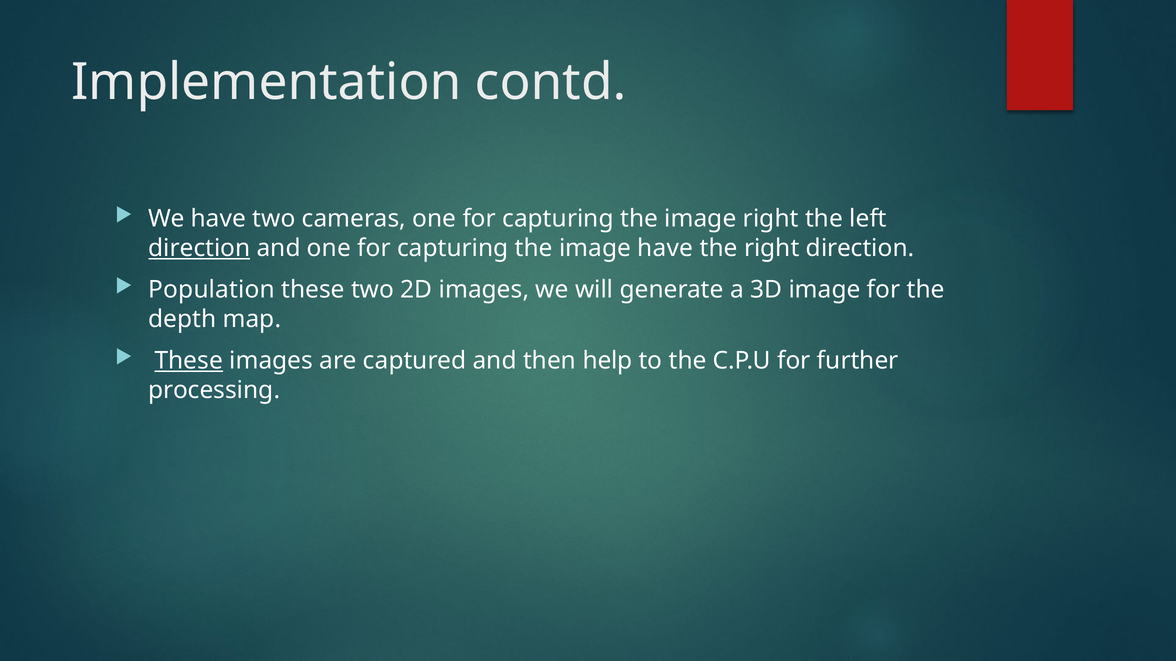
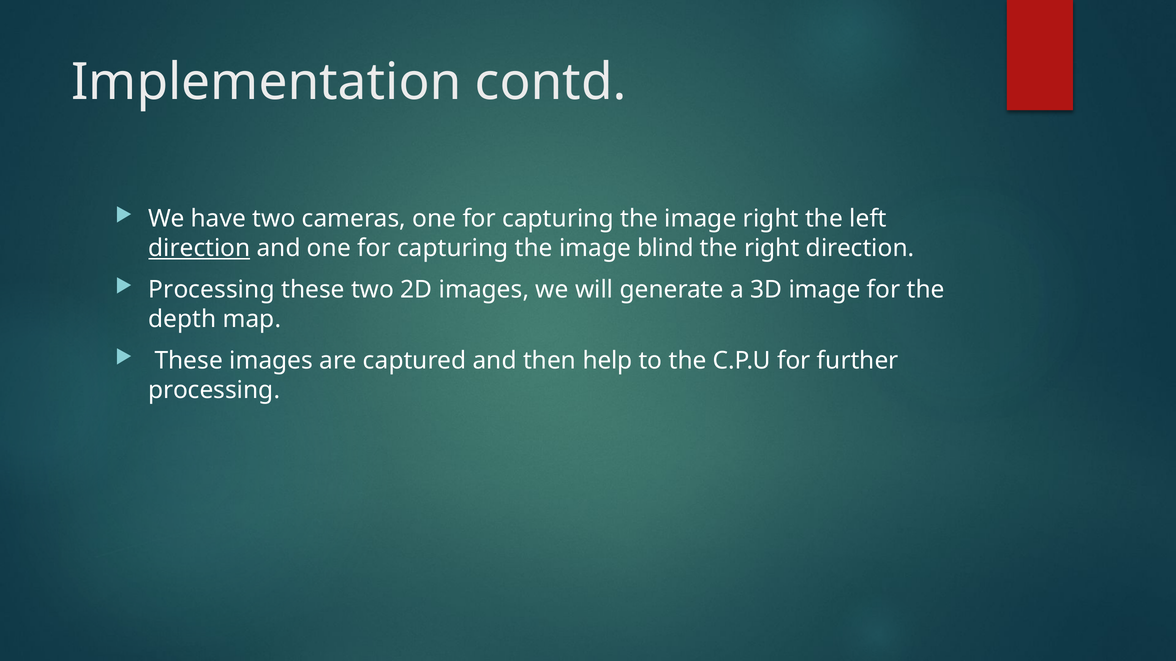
image have: have -> blind (666, 248)
Population: Population -> Processing (212, 290)
These underline: present -> none (189, 361)
